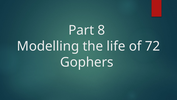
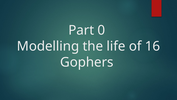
8: 8 -> 0 (101, 30)
72: 72 -> 16 (153, 46)
